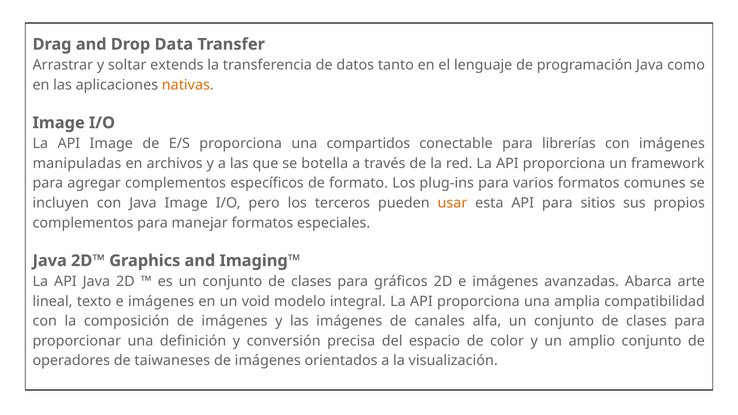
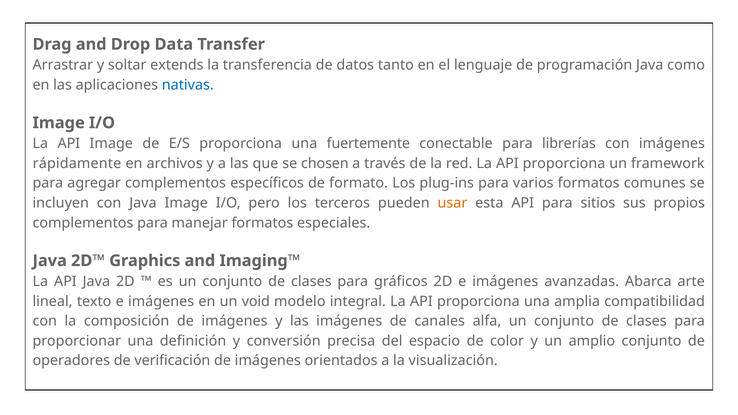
nativas colour: orange -> blue (188, 85)
compartidos: compartidos -> fuertemente (368, 144)
manipuladas: manipuladas -> rápidamente (77, 164)
botella: botella -> chosen (325, 164)
taiwaneses: taiwaneses -> verificación (172, 361)
